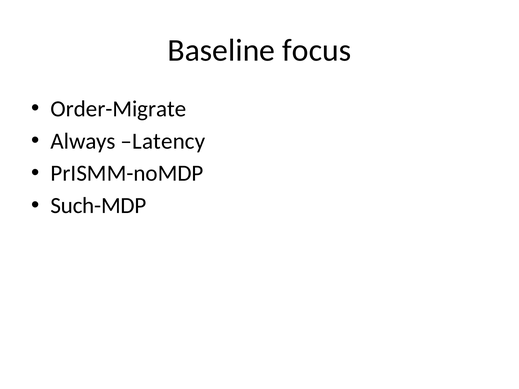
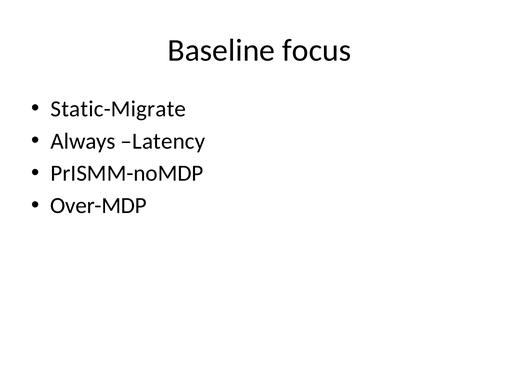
Order-Migrate: Order-Migrate -> Static-Migrate (118, 109)
Such-MDP: Such-MDP -> Over-MDP (98, 206)
